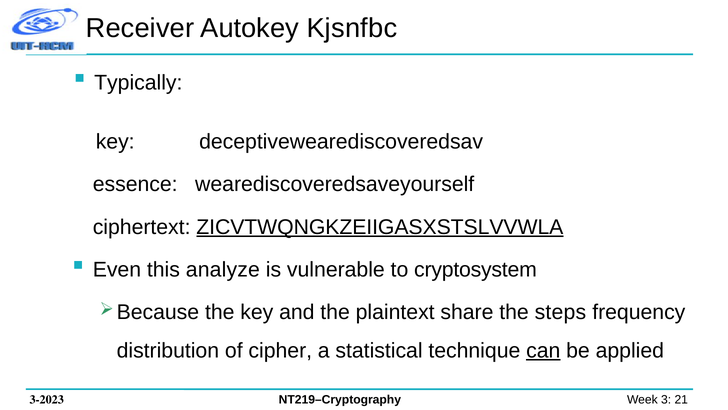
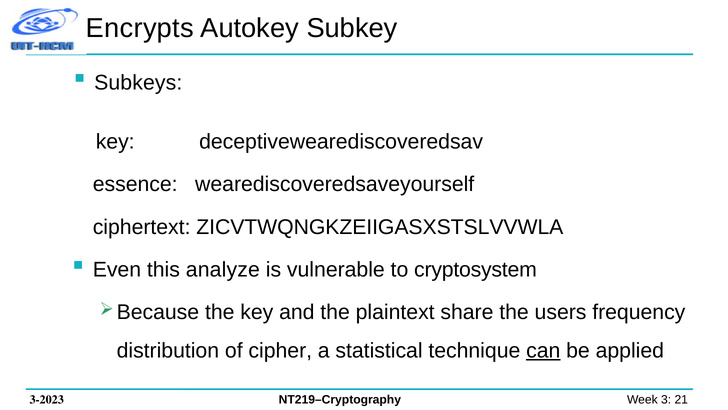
Receiver: Receiver -> Encrypts (140, 28)
Kjsnfbc: Kjsnfbc -> Subkey (352, 28)
Typically: Typically -> Subkeys (138, 83)
ZICVTWQNGKZEIIGASXSTSLVVWLA underline: present -> none (380, 227)
steps: steps -> users (561, 312)
